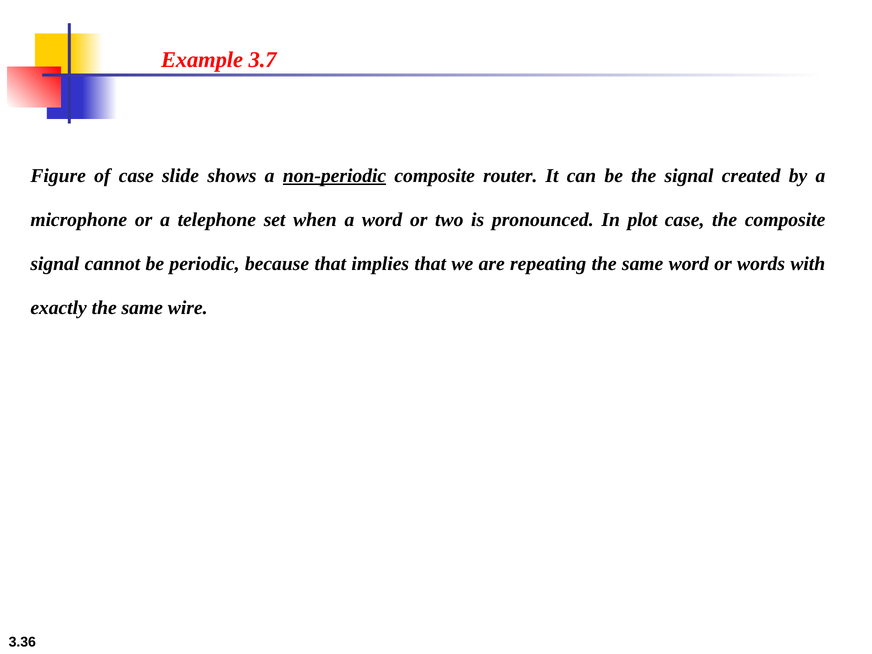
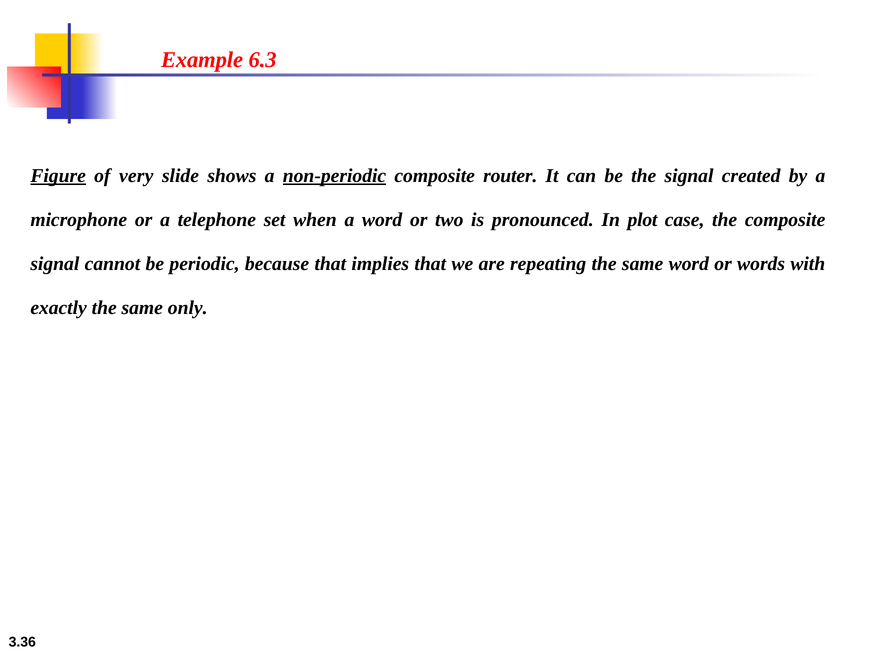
3.7: 3.7 -> 6.3 (263, 60)
Figure underline: none -> present (58, 176)
of case: case -> very (136, 176)
wire: wire -> only (188, 308)
